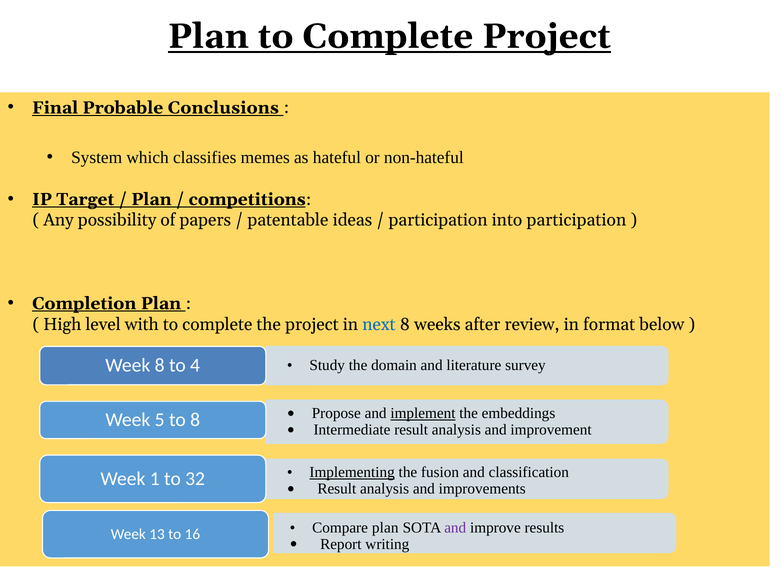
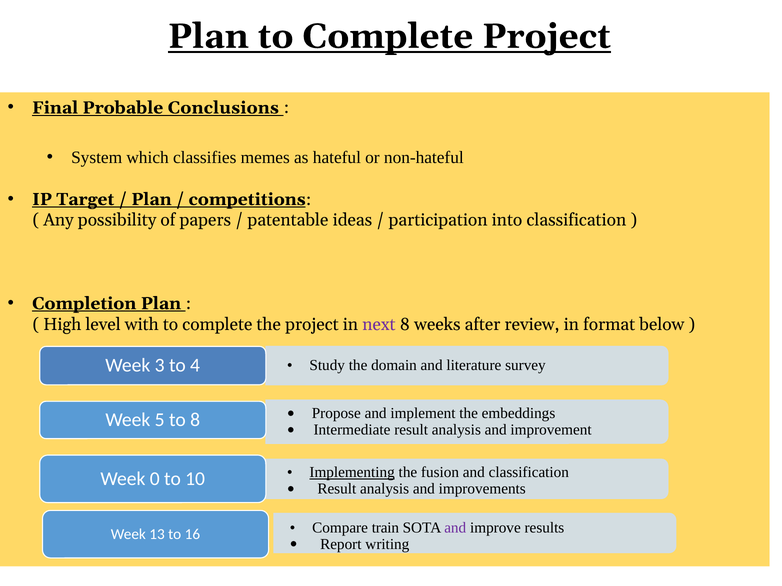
into participation: participation -> classification (576, 220)
next colour: blue -> purple (379, 325)
Week 8: 8 -> 3 (160, 366)
implement underline: present -> none (423, 414)
1: 1 -> 0 (155, 479)
32: 32 -> 10 (195, 479)
Compare plan: plan -> train (385, 528)
